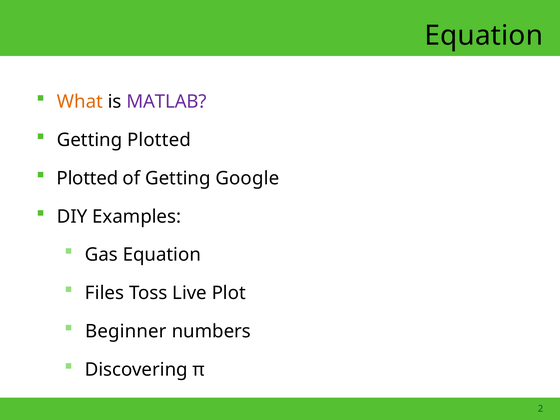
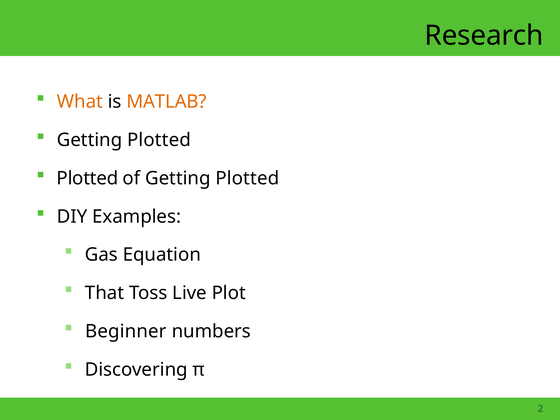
Equation: Equation -> Research (484, 36)
MATLAB colour: purple -> orange (166, 102)
of Getting Google: Google -> Plotted (247, 178)
Files: Files -> That (105, 293)
